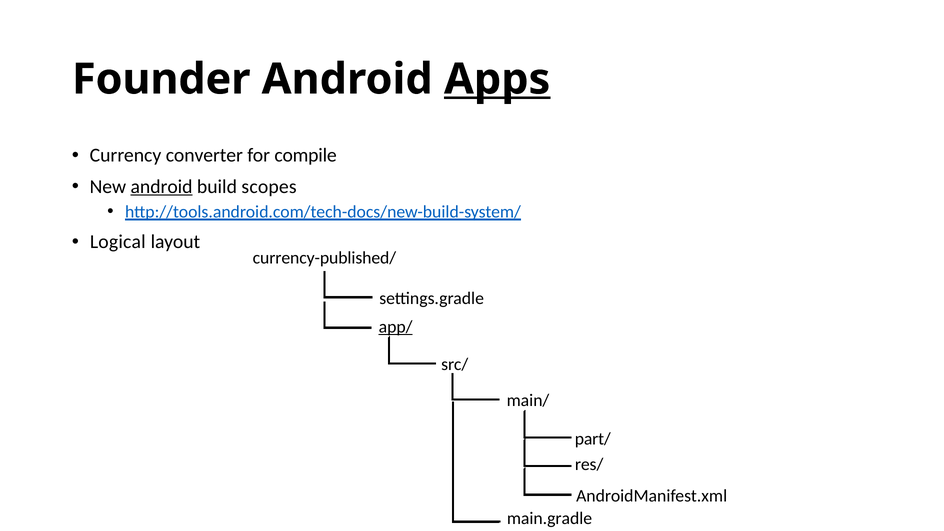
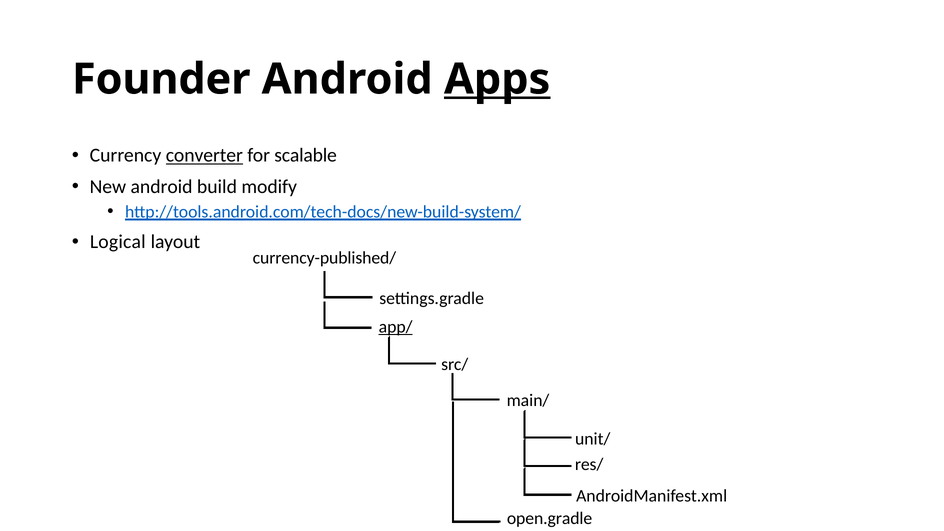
converter underline: none -> present (204, 155)
compile: compile -> scalable (306, 155)
android underline: present -> none (162, 187)
scopes: scopes -> modify (269, 187)
part/: part/ -> unit/ (593, 439)
main.gradle: main.gradle -> open.gradle (550, 518)
